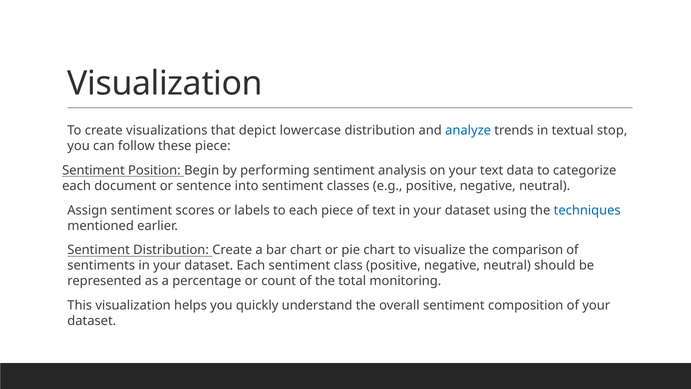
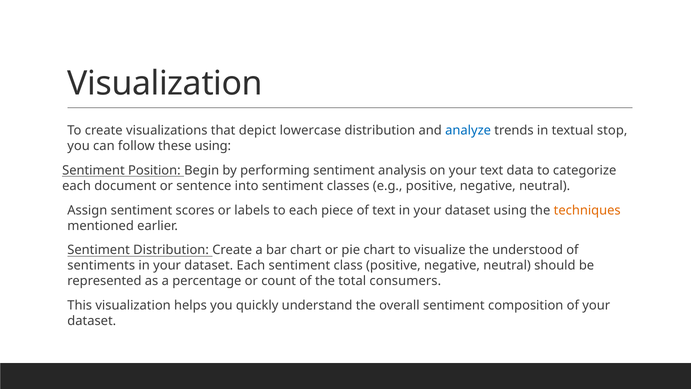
these piece: piece -> using (213, 146)
techniques colour: blue -> orange (587, 210)
comparison: comparison -> understood (528, 250)
monitoring: monitoring -> consumers (405, 281)
